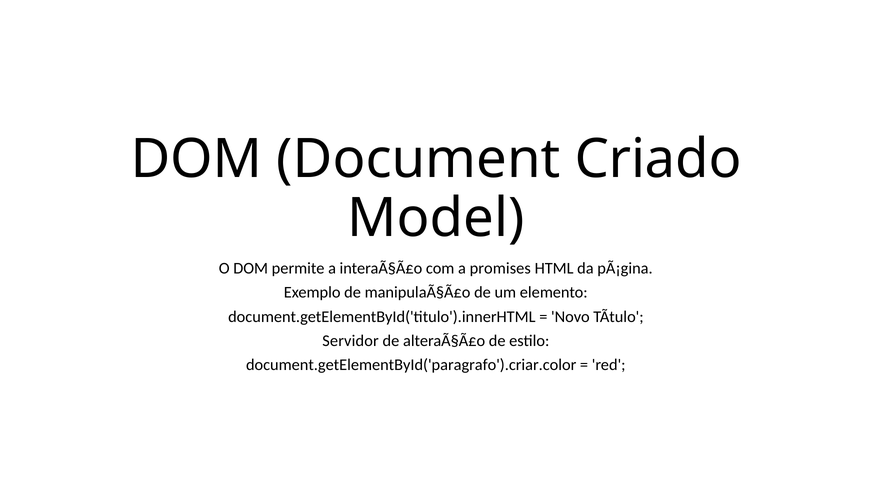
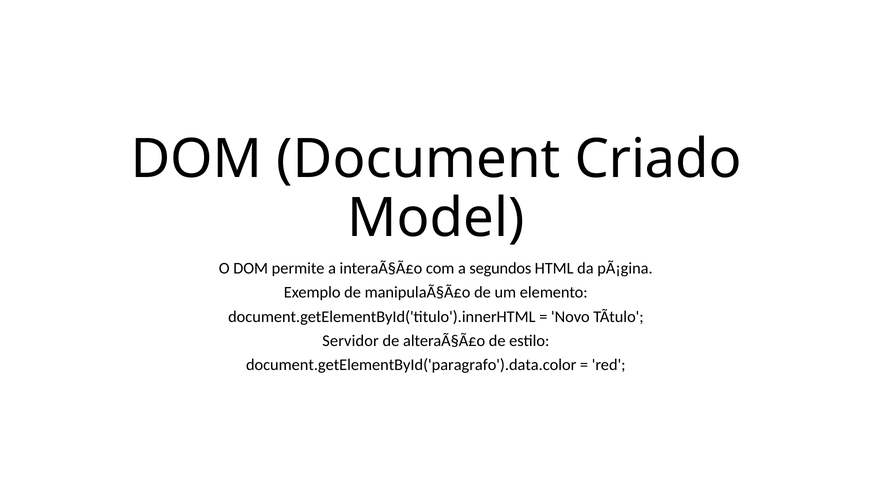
promises: promises -> segundos (500, 268)
document.getElementById('paragrafo').criar.color: document.getElementById('paragrafo').criar.color -> document.getElementById('paragrafo').data.color (411, 364)
